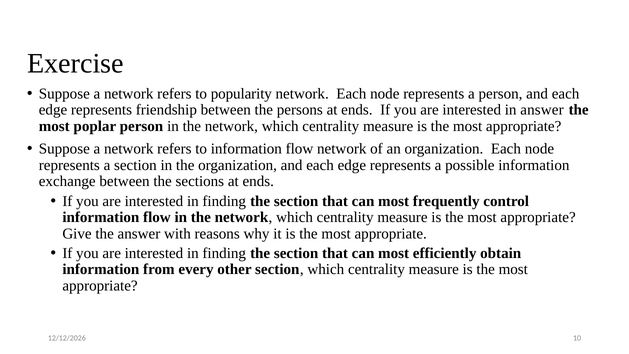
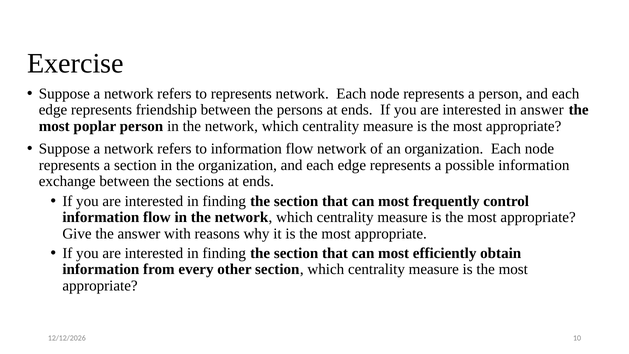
to popularity: popularity -> represents (241, 94)
